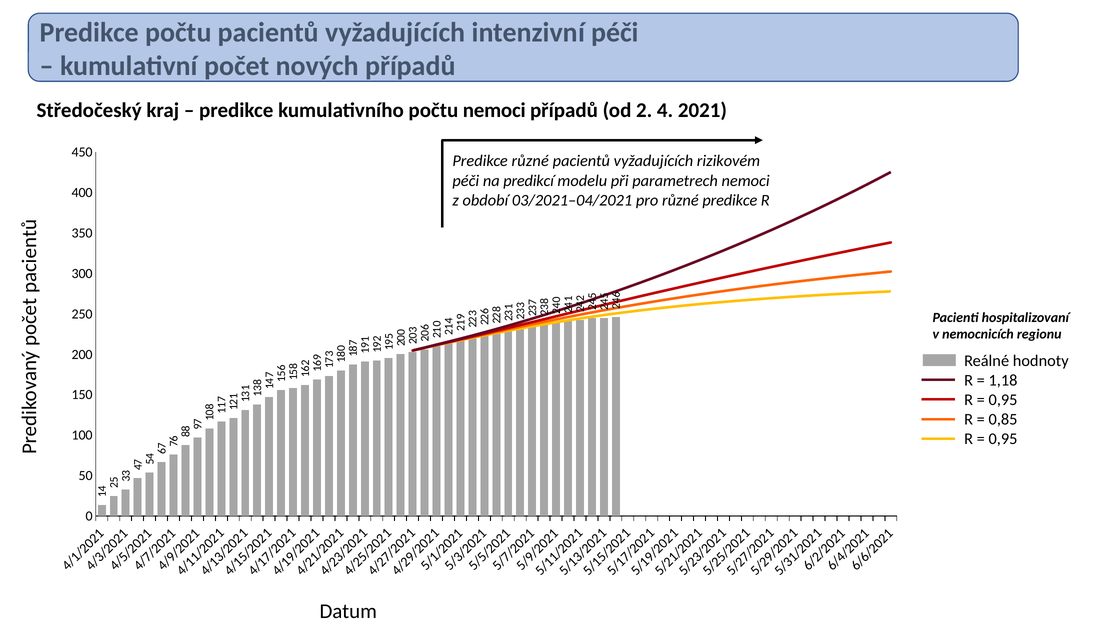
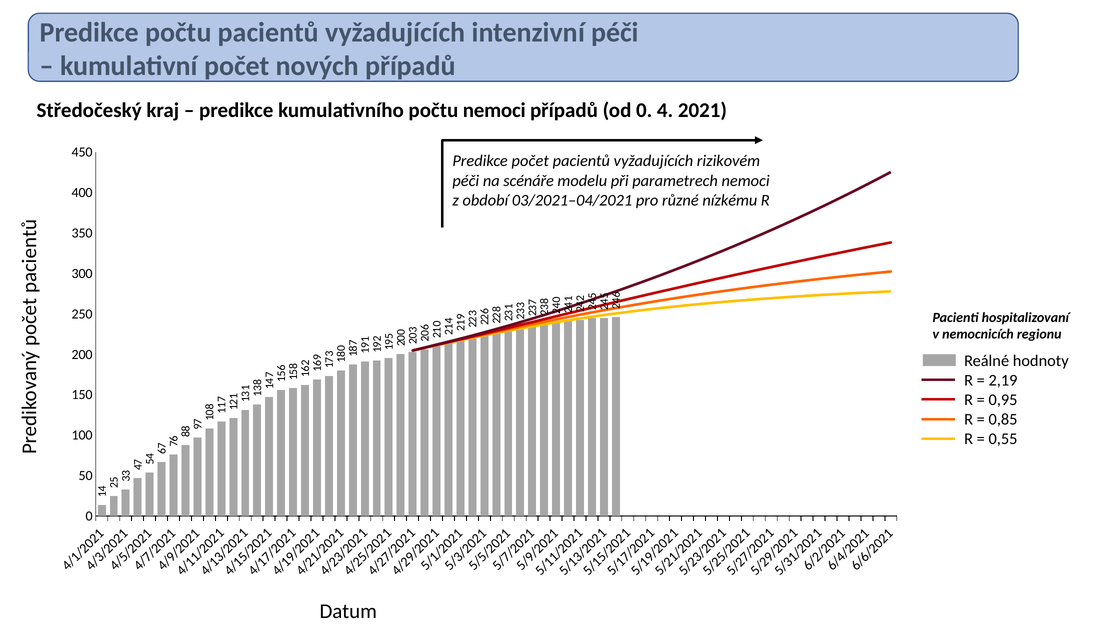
od 2: 2 -> 0 (644, 110)
Predikce různé: různé -> počet (530, 161)
predikcí: predikcí -> scénáře (529, 181)
různé predikce: predikce -> nízkému (730, 201)
1,18: 1,18 -> 2,19 (1003, 380)
0,95: 0,95 -> 0,55 (1003, 439)
